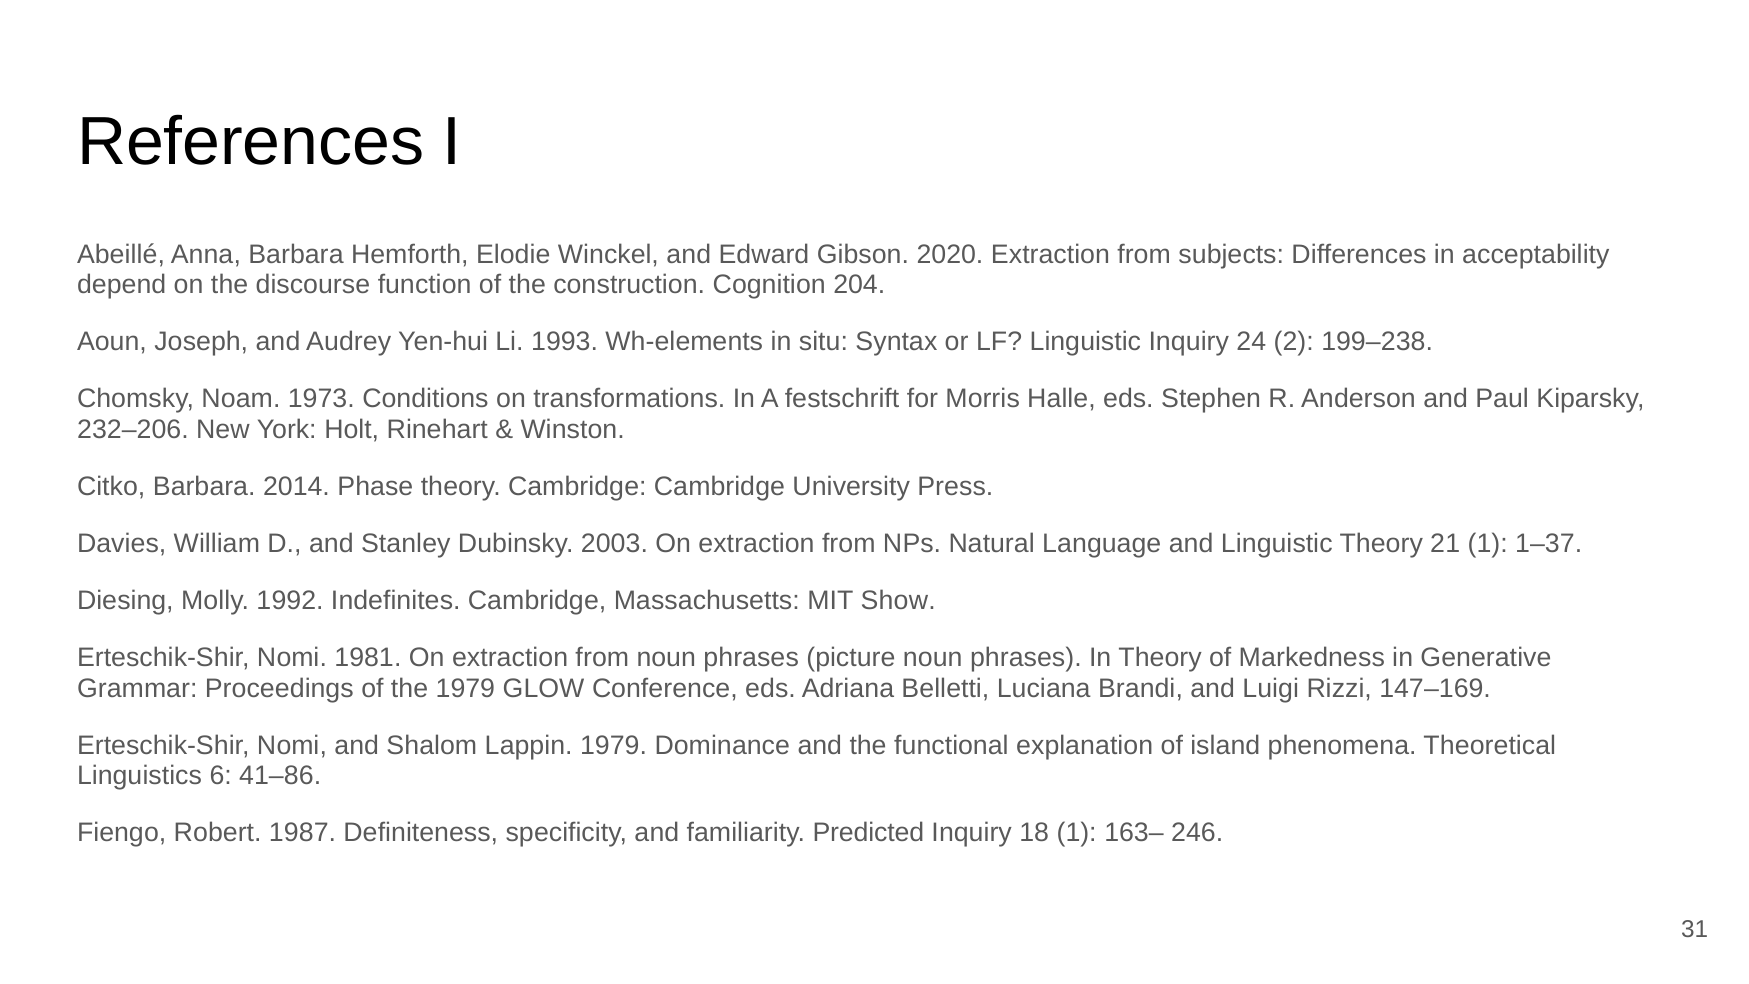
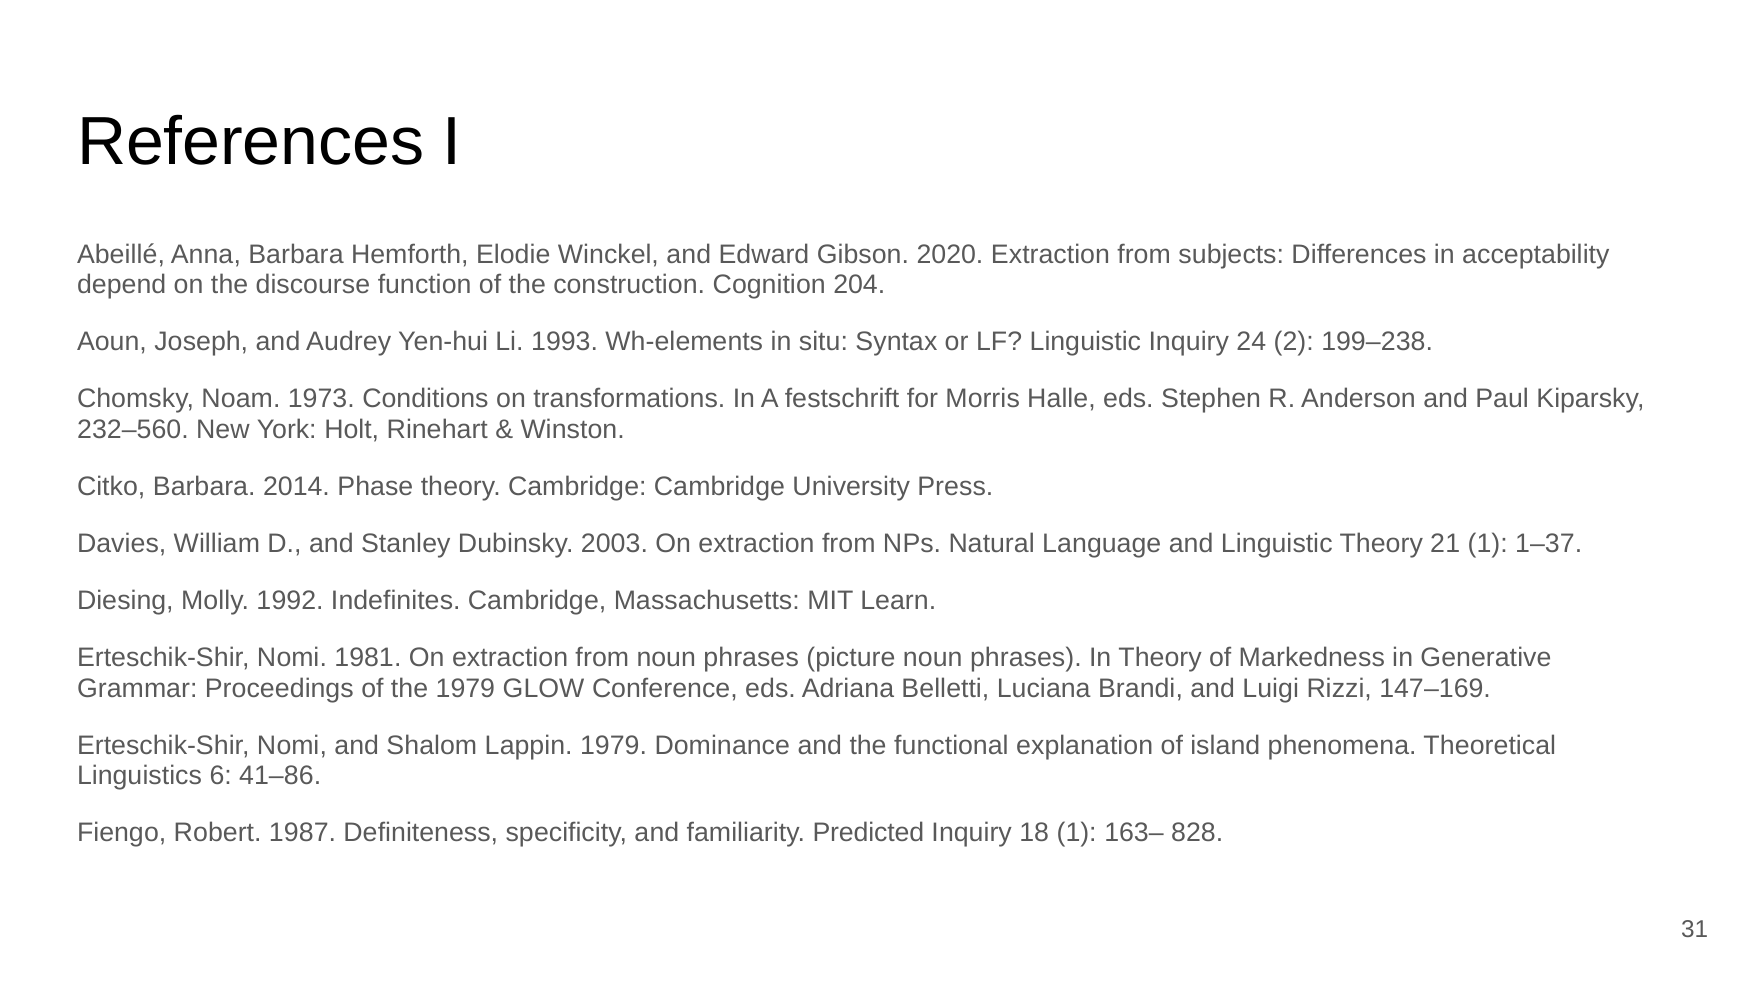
232–206: 232–206 -> 232–560 (133, 430)
Show: Show -> Learn (898, 601)
246: 246 -> 828 (1197, 833)
